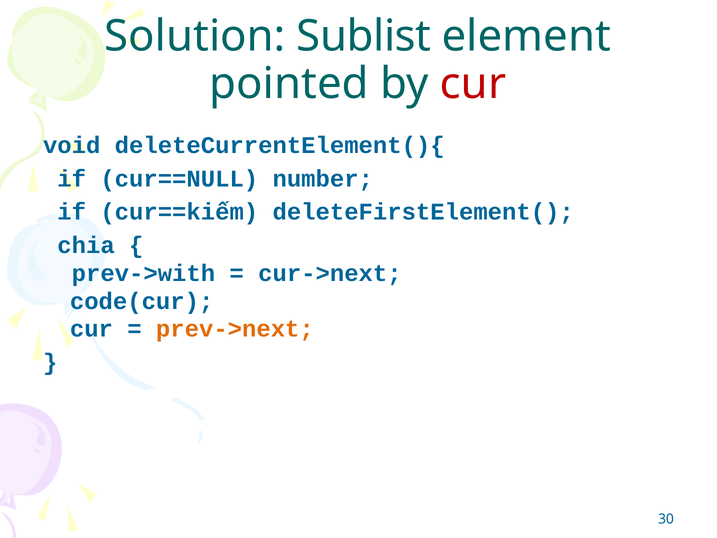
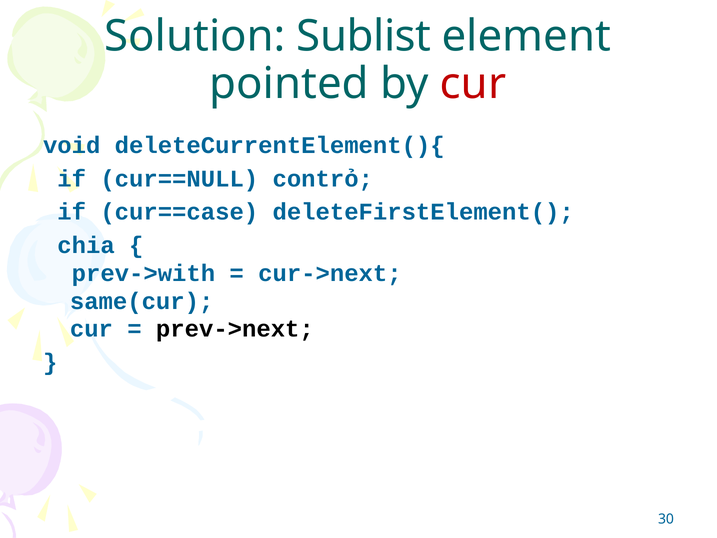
number: number -> contrỏ (323, 179)
cur==kiếm: cur==kiếm -> cur==case (179, 212)
code(cur: code(cur -> same(cur (142, 301)
prev->next colour: orange -> black (235, 329)
